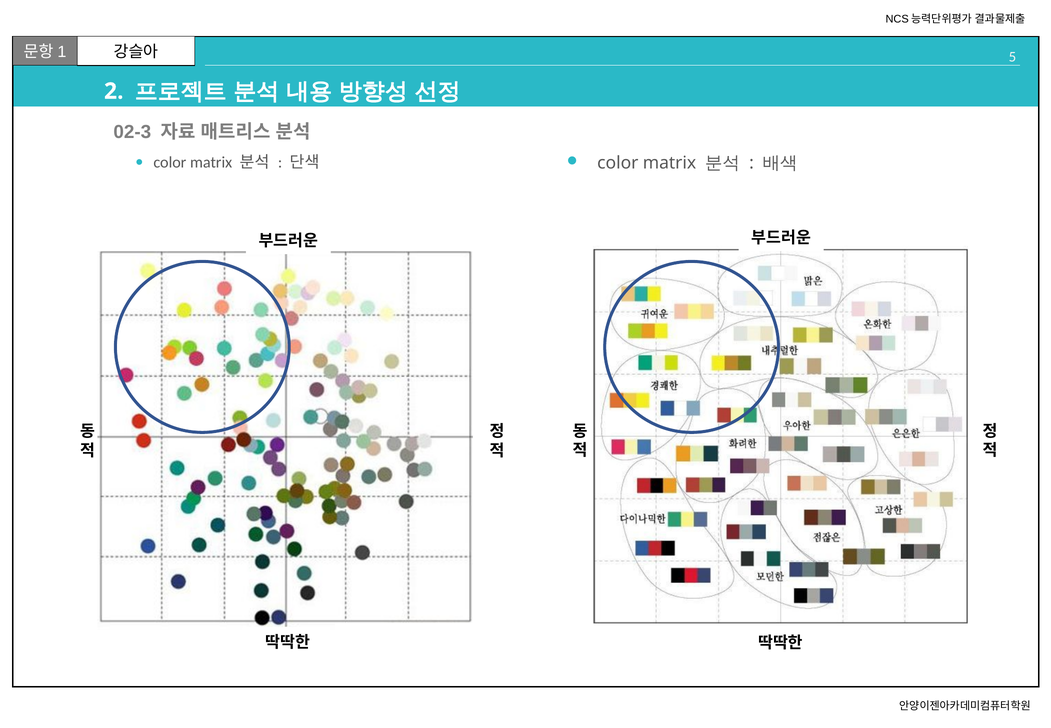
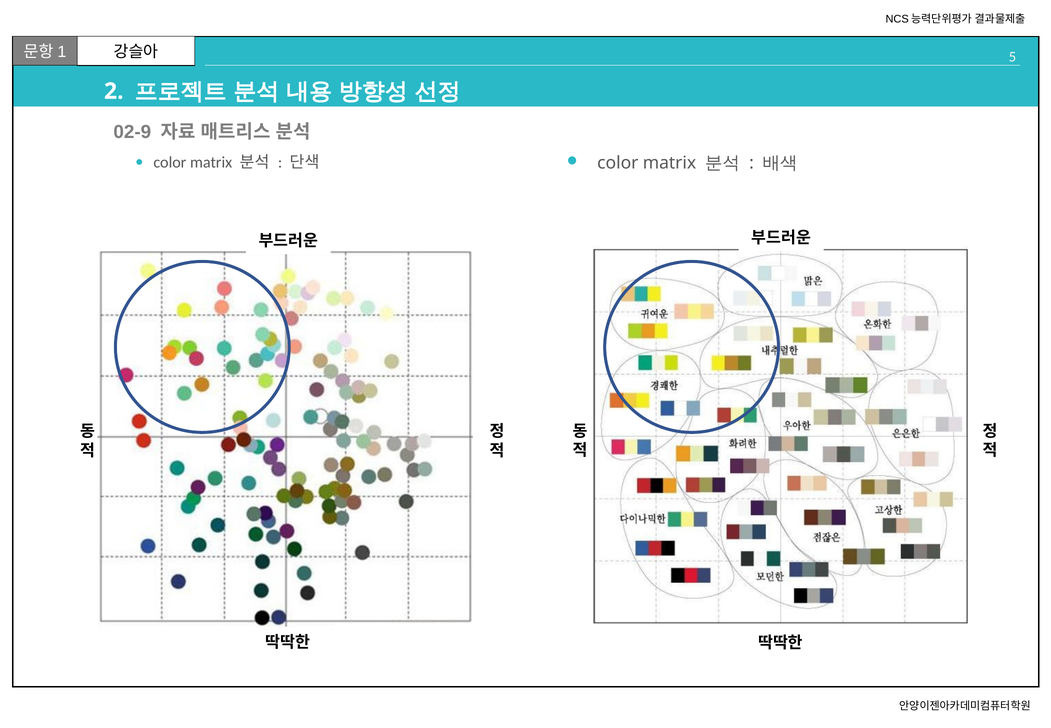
02-3: 02-3 -> 02-9 (132, 132)
